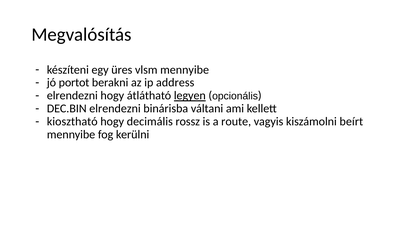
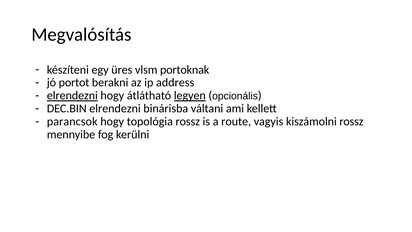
vlsm mennyibe: mennyibe -> portoknak (185, 70)
elrendezni underline: none -> present (72, 96)
kiosztható: kiosztható -> parancsok (72, 121)
decimális: decimális -> topológia (150, 121)
kiszámolni beírt: beírt -> rossz (351, 121)
